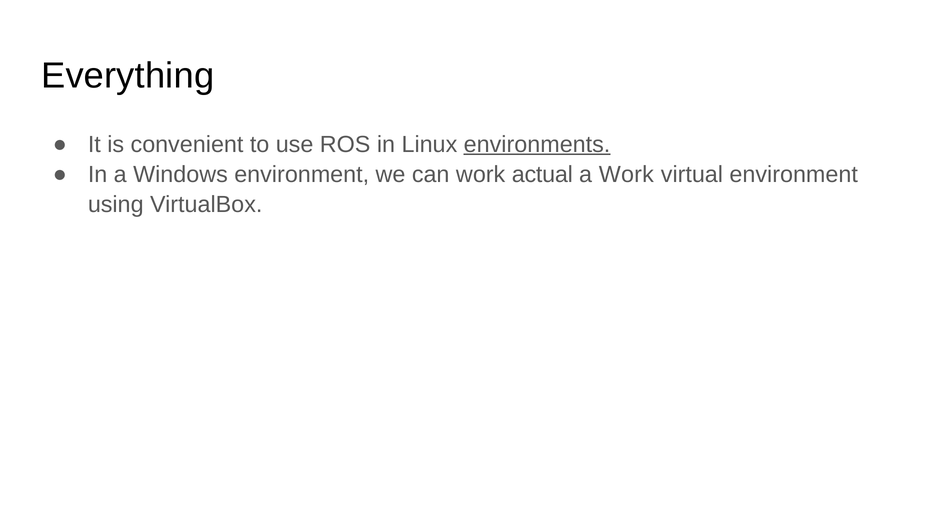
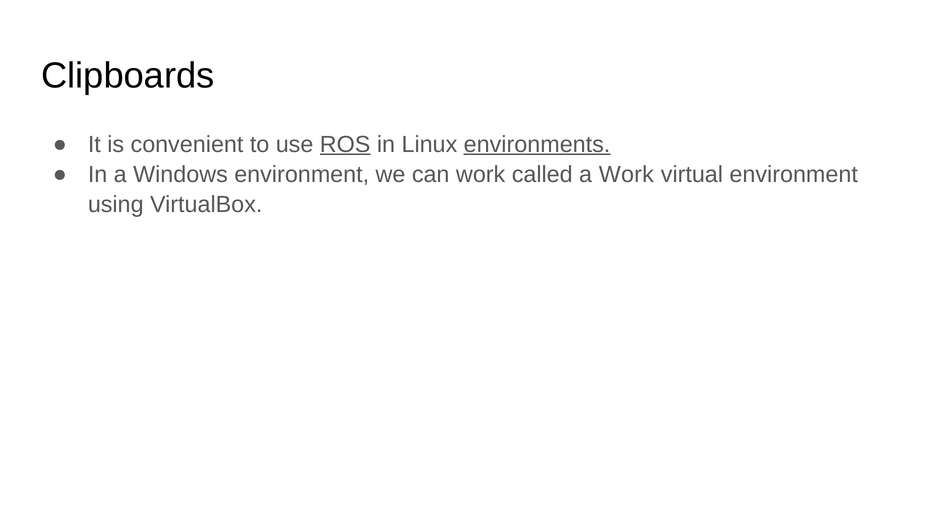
Everything: Everything -> Clipboards (128, 76)
ROS underline: none -> present (345, 144)
actual: actual -> called (542, 174)
